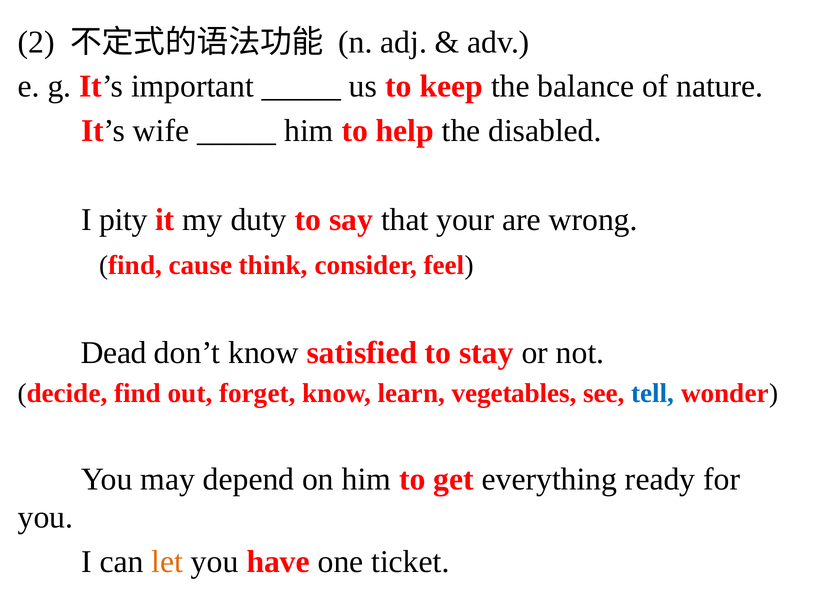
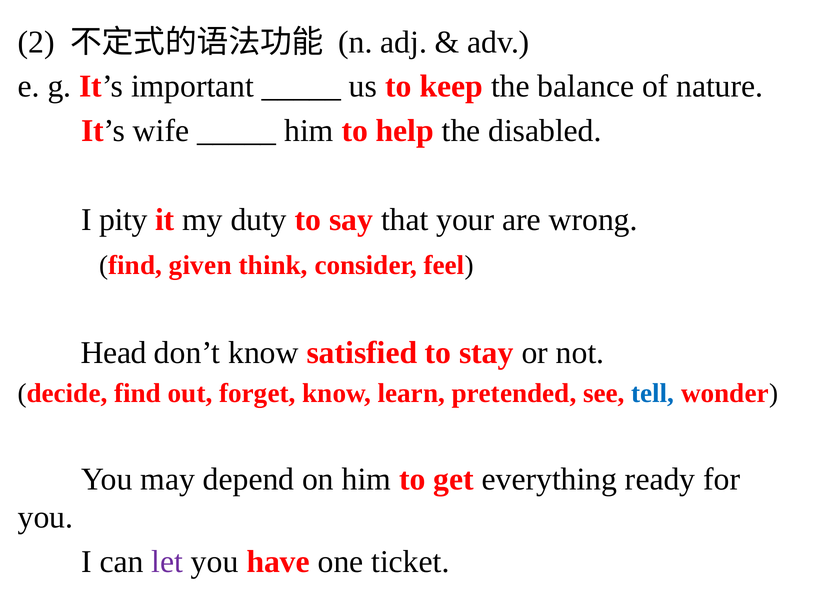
cause: cause -> given (200, 265)
Dead: Dead -> Head (114, 353)
vegetables: vegetables -> pretended (514, 393)
let colour: orange -> purple (167, 562)
